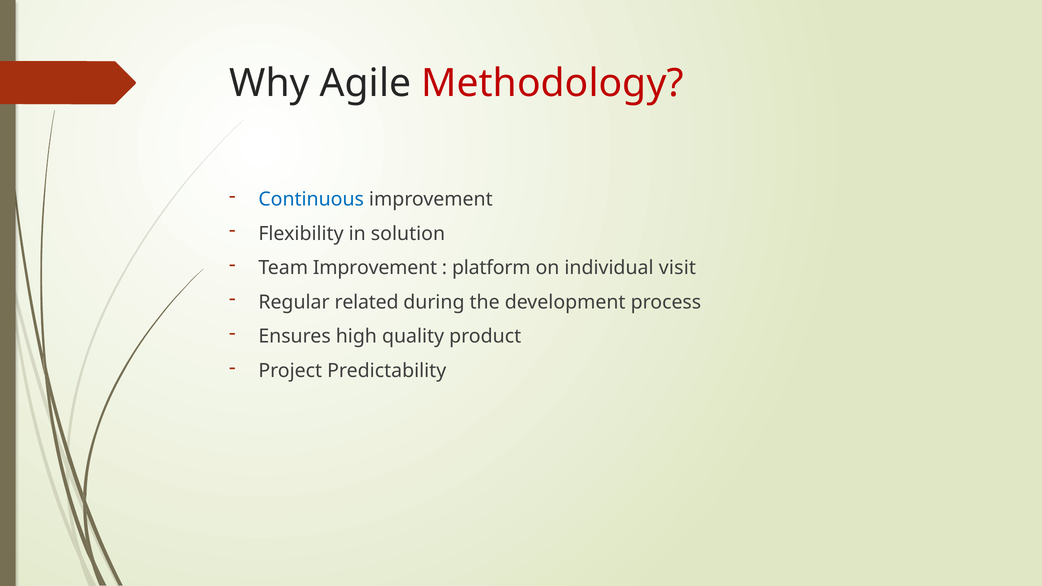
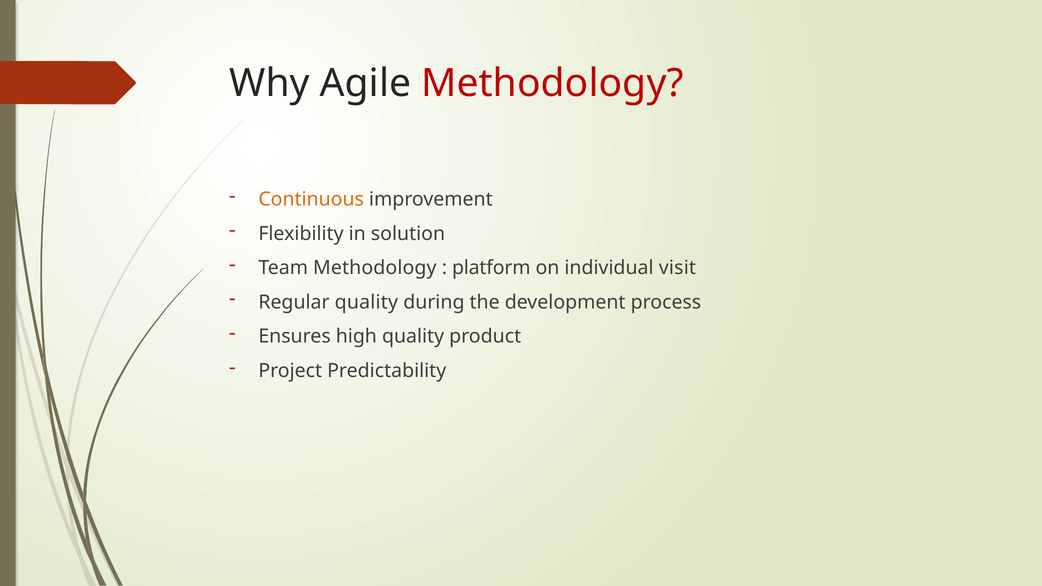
Continuous colour: blue -> orange (311, 199)
Team Improvement: Improvement -> Methodology (375, 268)
Regular related: related -> quality (366, 302)
